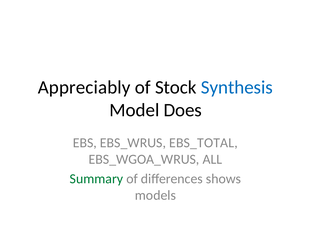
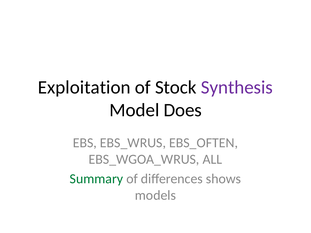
Appreciably: Appreciably -> Exploitation (84, 87)
Synthesis colour: blue -> purple (237, 87)
EBS_TOTAL: EBS_TOTAL -> EBS_OFTEN (204, 143)
